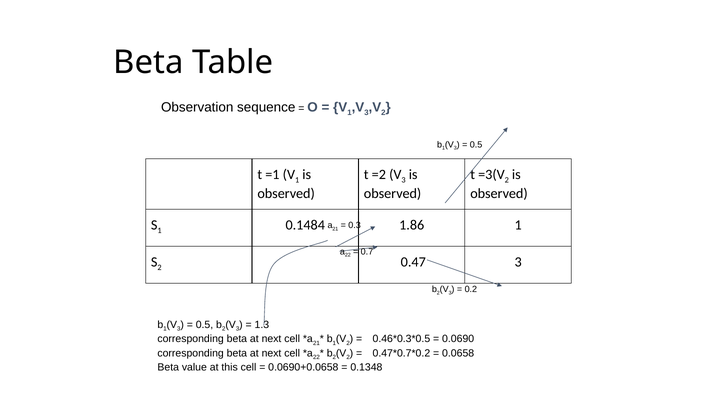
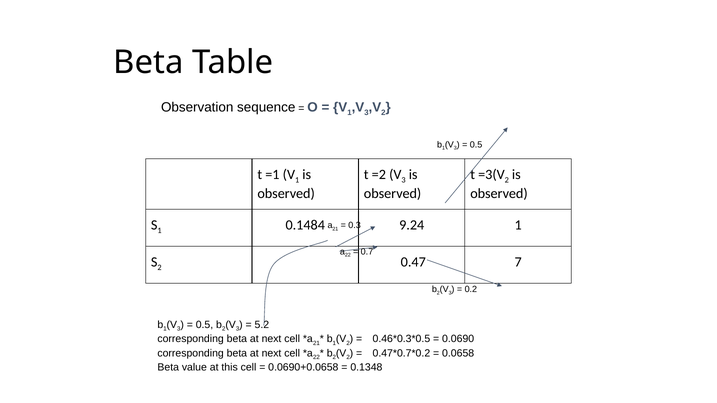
1.86: 1.86 -> 9.24 (412, 225)
0.47 3: 3 -> 7 (518, 262)
1.3: 1.3 -> 5.2 (262, 325)
